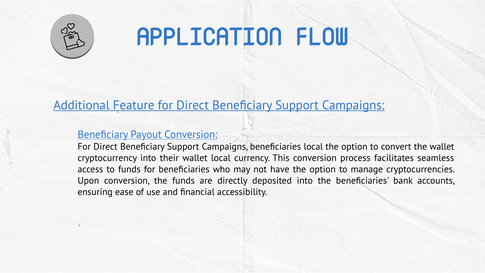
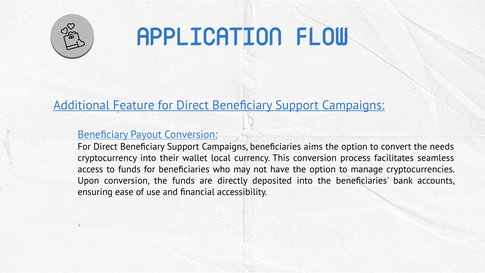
beneficiaries local: local -> aims (313, 146)
the wallet: wallet -> needs (442, 146)
